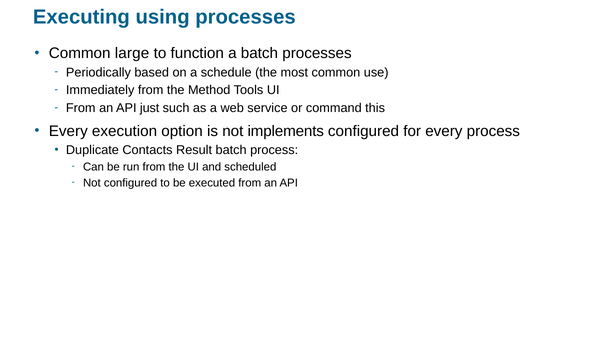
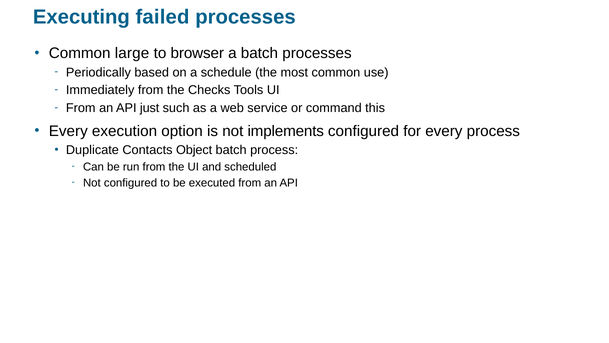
using: using -> failed (163, 17)
function: function -> browser (197, 53)
Method: Method -> Checks (209, 90)
Result: Result -> Object (194, 150)
